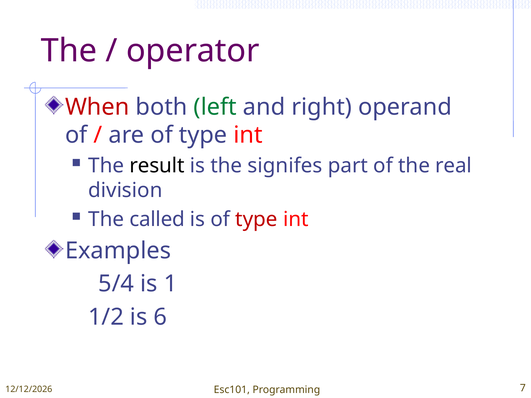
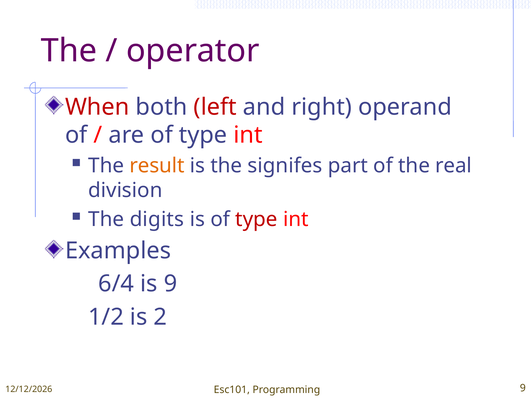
left colour: green -> red (215, 107)
result colour: black -> orange (157, 166)
called: called -> digits (157, 220)
5/4: 5/4 -> 6/4 (116, 284)
is 1: 1 -> 9 (170, 284)
6: 6 -> 2 (160, 317)
7: 7 -> 9 (523, 388)
